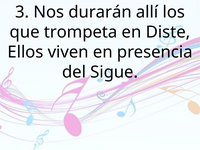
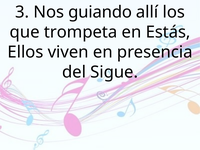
durarán: durarán -> guiando (100, 12)
Diste: Diste -> Estás (168, 32)
